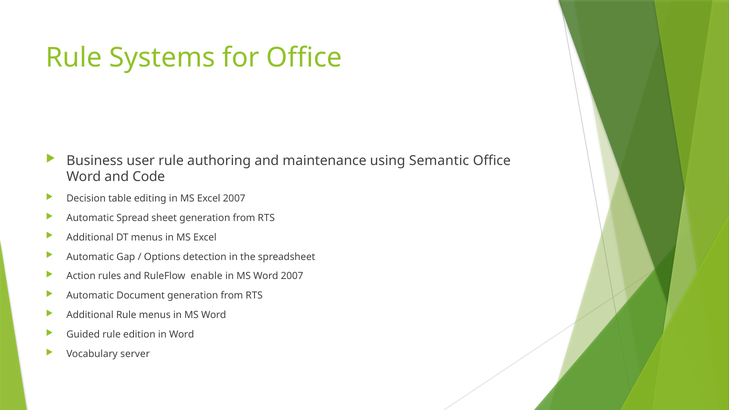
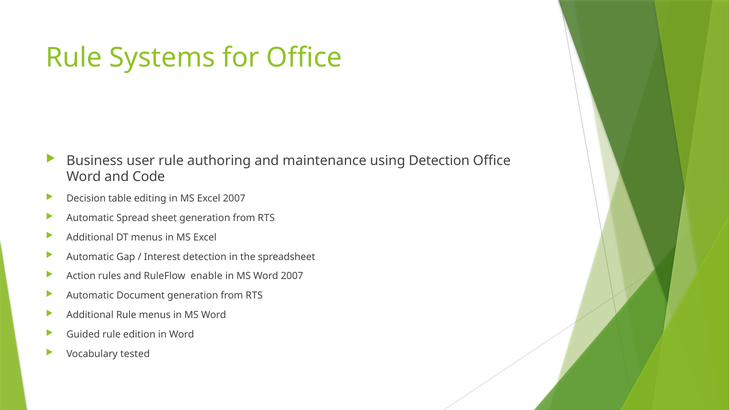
using Semantic: Semantic -> Detection (439, 161)
Options: Options -> Interest (162, 257)
server: server -> tested (135, 354)
